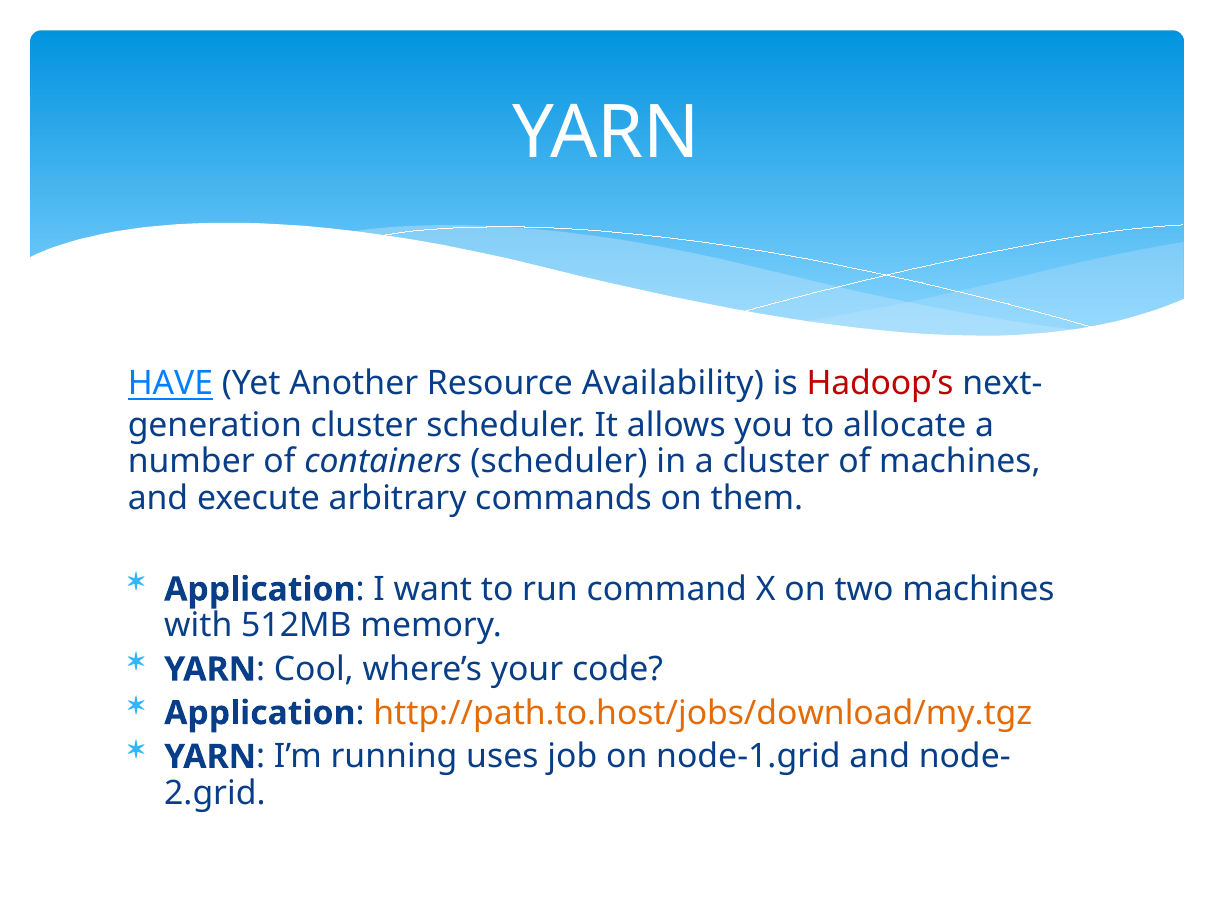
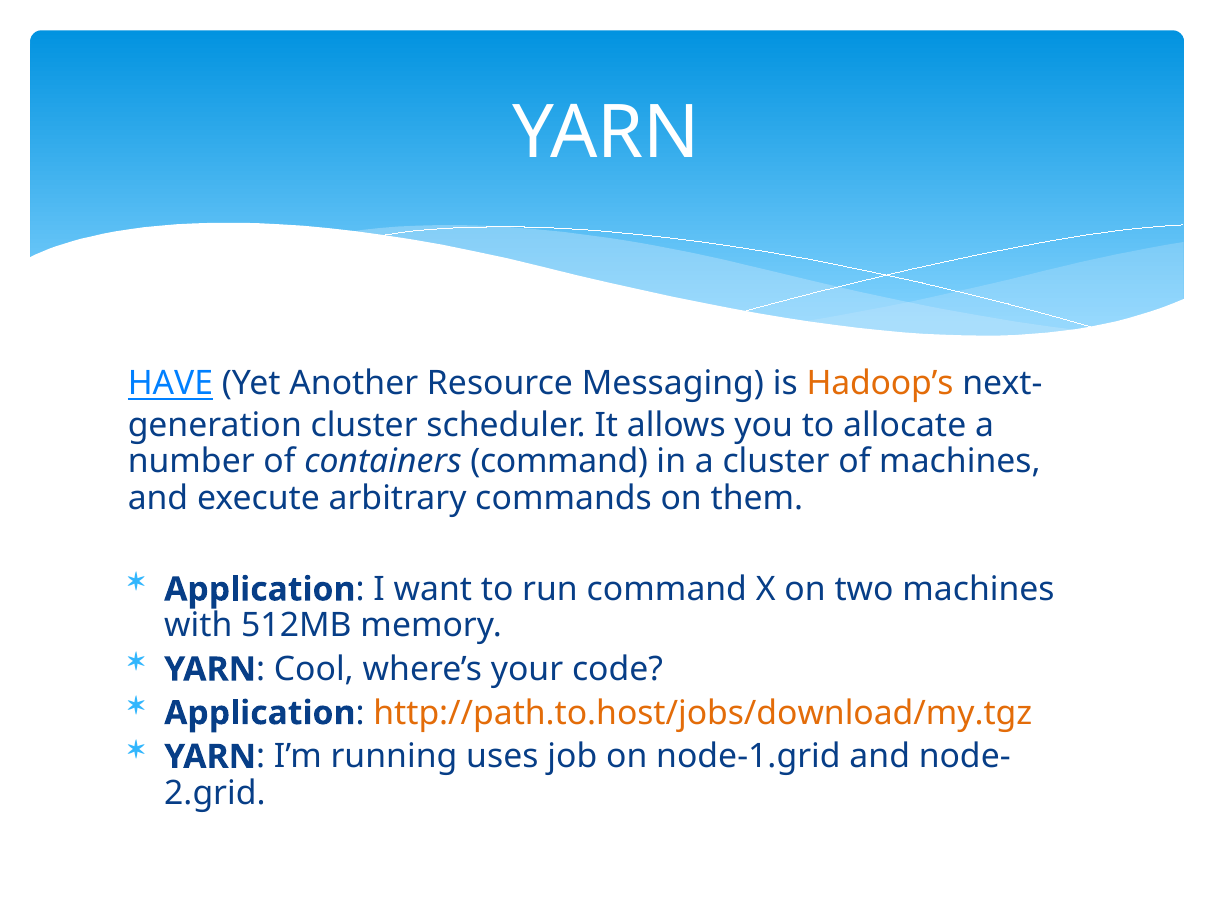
Availability: Availability -> Messaging (673, 384)
Hadoop’s colour: red -> orange (880, 384)
containers scheduler: scheduler -> command (559, 461)
